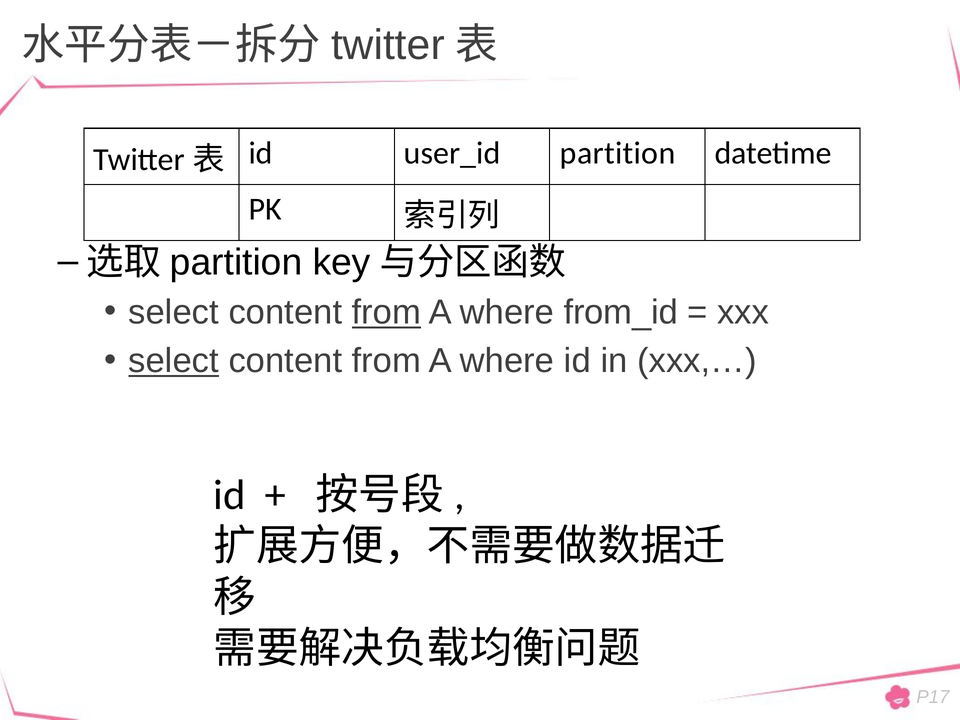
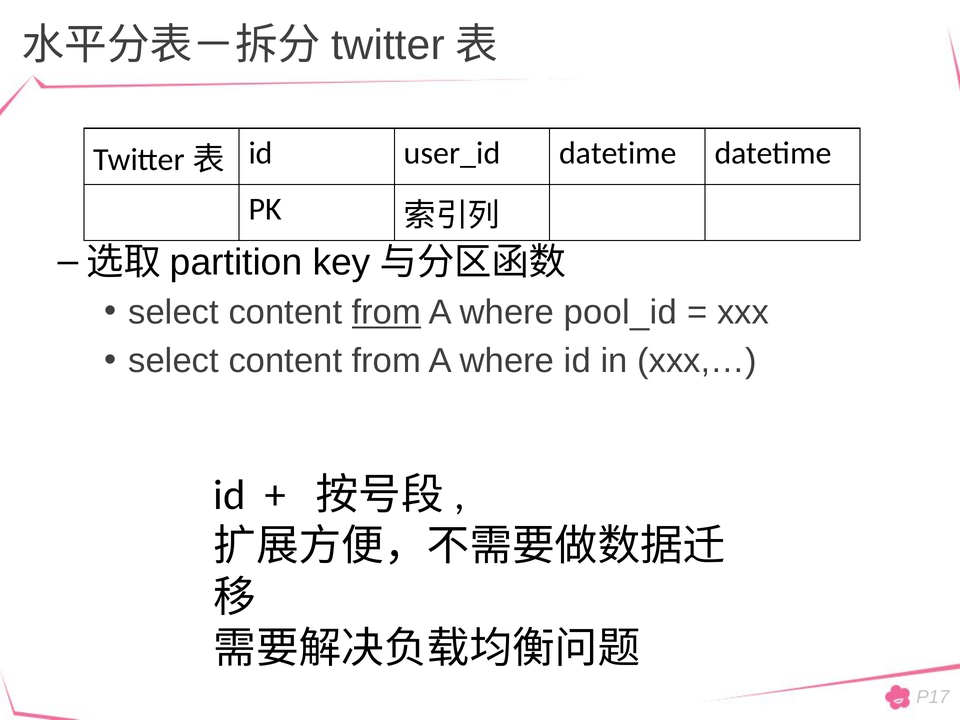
user_id partition: partition -> datetime (618, 153)
from_id: from_id -> pool_id (621, 312)
select underline: present -> none (174, 361)
